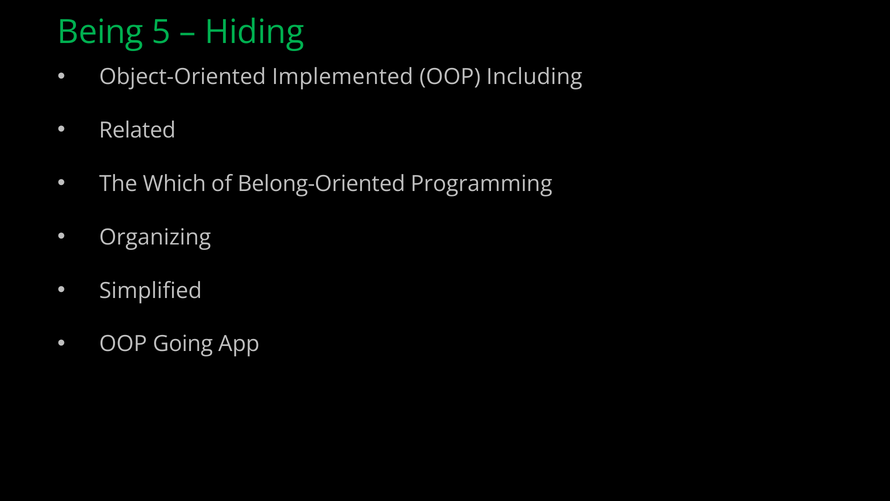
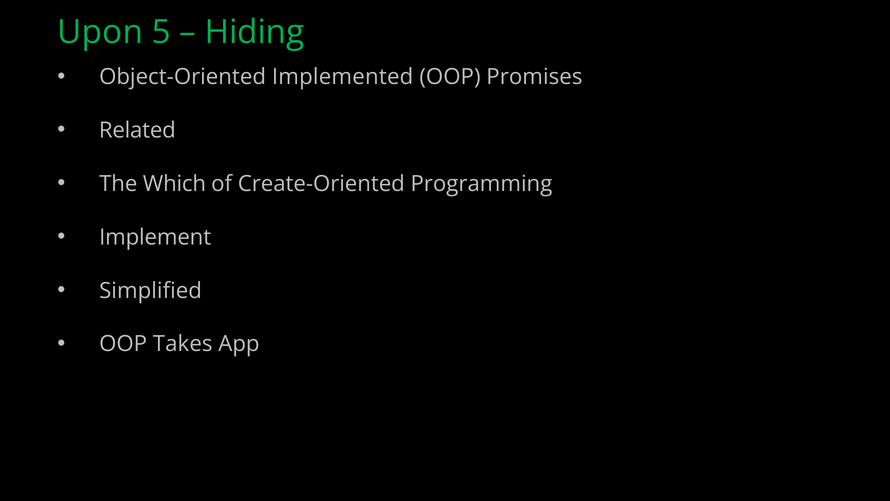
Being: Being -> Upon (100, 32)
Including: Including -> Promises (534, 77)
Belong-Oriented: Belong-Oriented -> Create-Oriented (321, 184)
Organizing: Organizing -> Implement (155, 237)
Going: Going -> Takes (183, 344)
